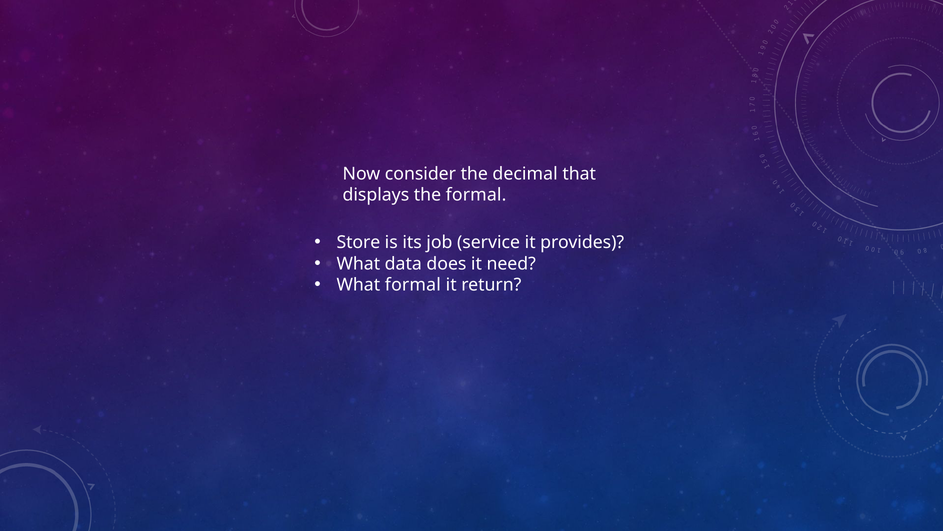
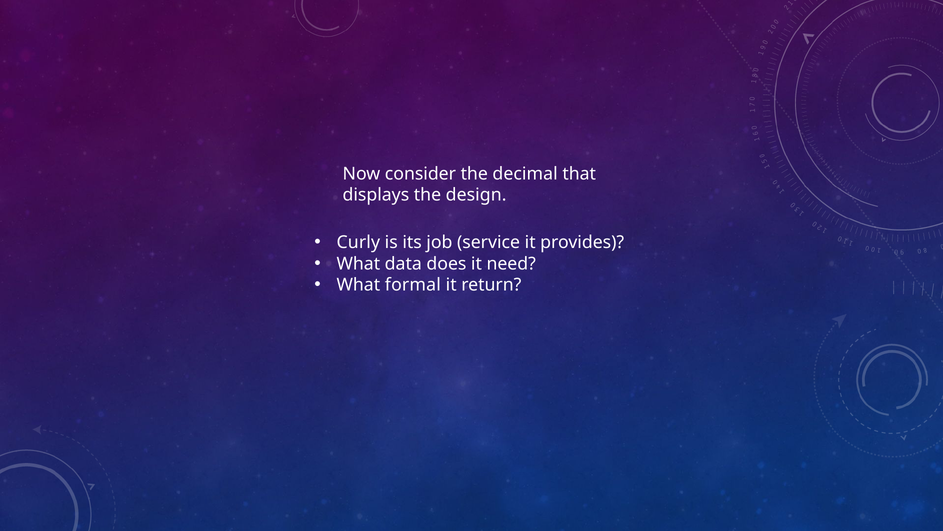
the formal: formal -> design (476, 195)
Store: Store -> Curly (358, 242)
